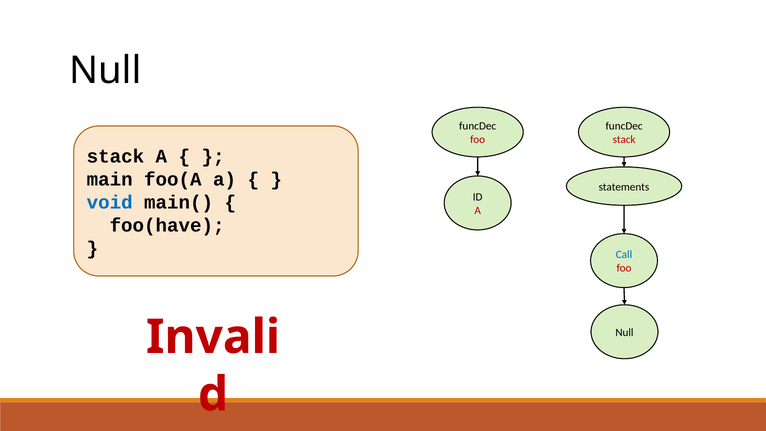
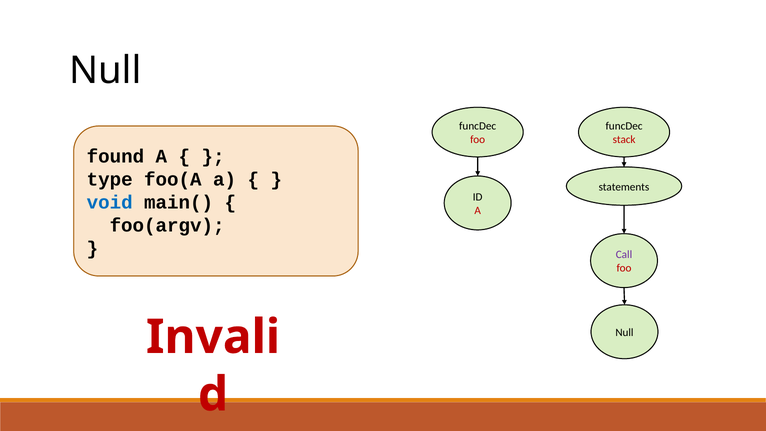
stack: stack -> found (115, 156)
main: main -> type (110, 179)
foo(have: foo(have -> foo(argv (167, 225)
Call colour: blue -> purple (624, 255)
